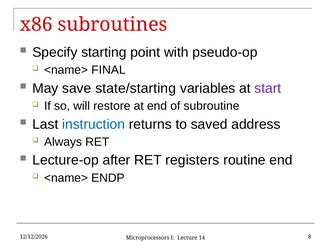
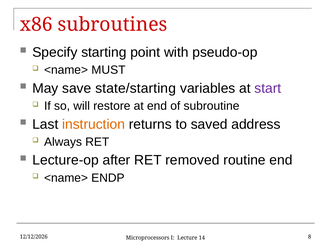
FINAL: FINAL -> MUST (108, 70)
instruction colour: blue -> orange (94, 124)
registers: registers -> removed (192, 160)
